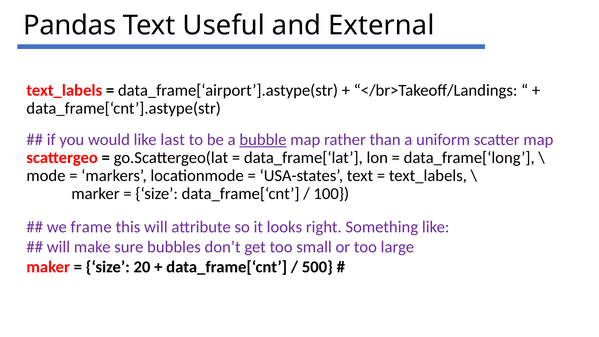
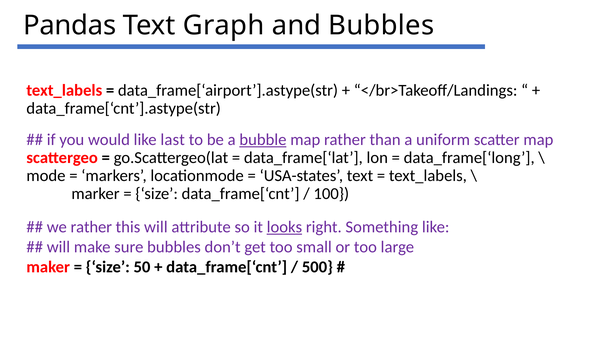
Useful: Useful -> Graph (224, 25)
and External: External -> Bubbles (381, 25)
we frame: frame -> rather (91, 227)
looks underline: none -> present (284, 227)
20: 20 -> 50 (142, 267)
